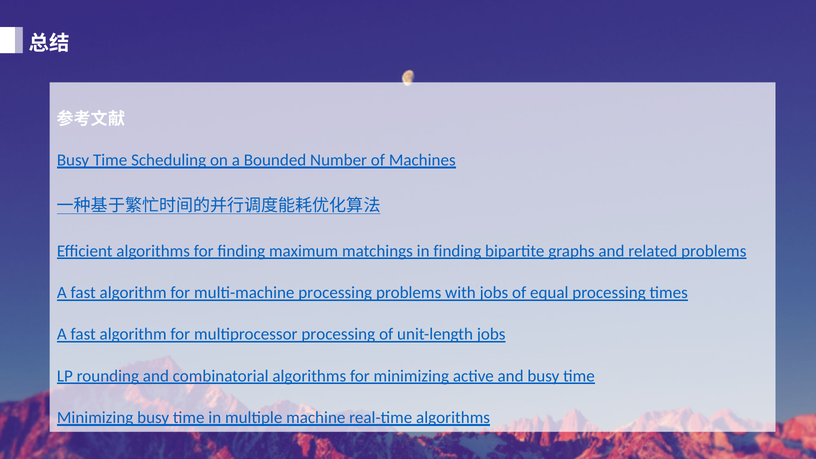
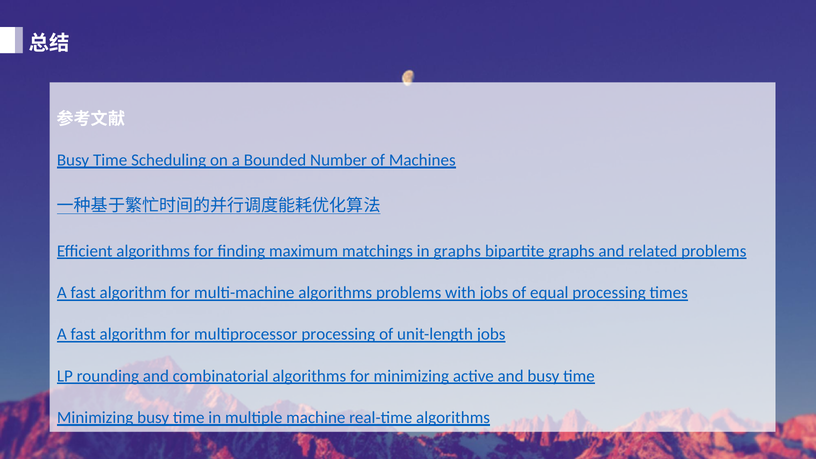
in finding: finding -> graphs (457, 251)
multi-machine processing: processing -> algorithms (335, 293)
